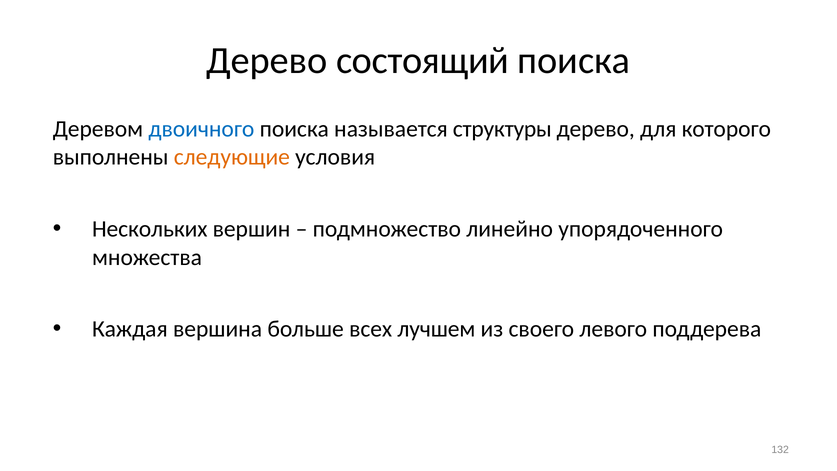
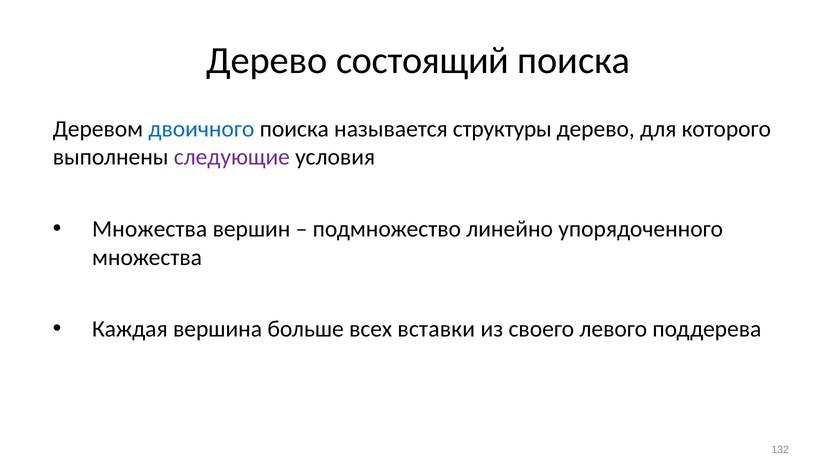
следующие colour: orange -> purple (232, 157)
Нескольких: Нескольких -> Множества (150, 229)
лучшем: лучшем -> вставки (436, 329)
